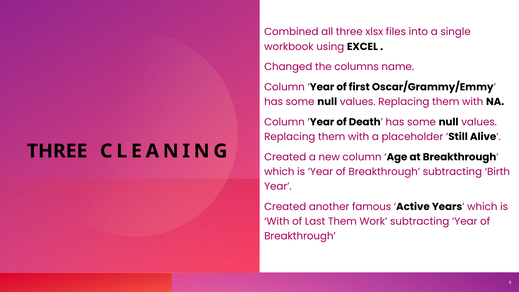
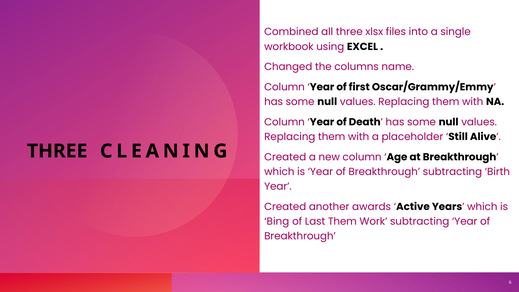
famous: famous -> awards (372, 207)
With: With -> Bing (277, 221)
